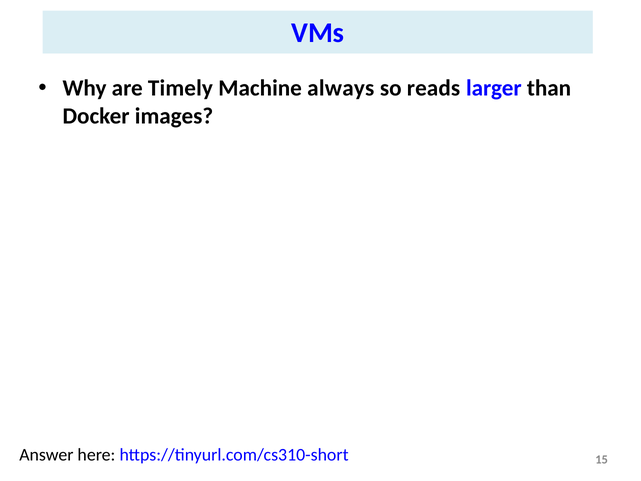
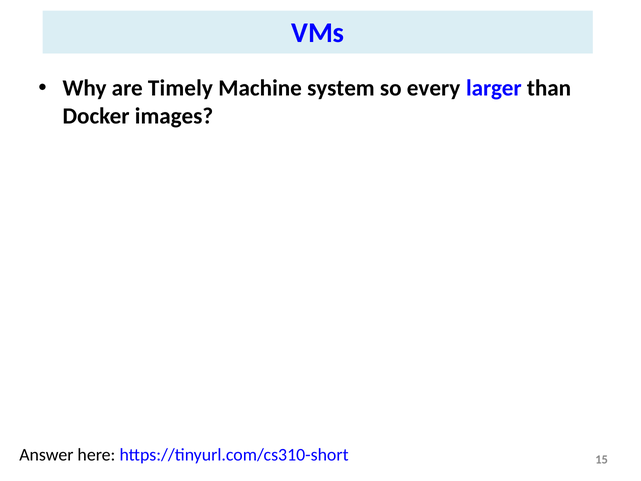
always: always -> system (341, 88)
reads: reads -> every (434, 88)
